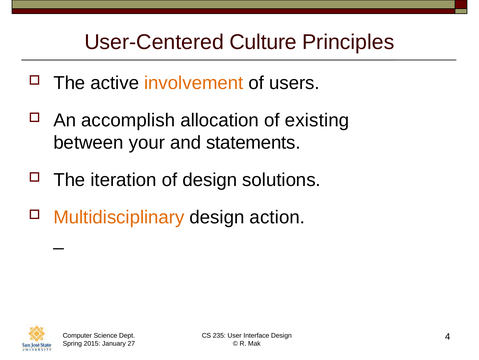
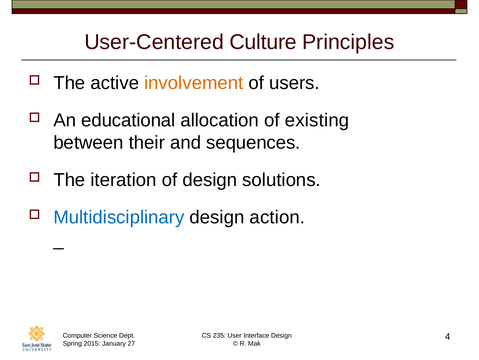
accomplish: accomplish -> educational (128, 120)
your: your -> their (147, 142)
statements: statements -> sequences (253, 142)
Multidisciplinary colour: orange -> blue (119, 217)
